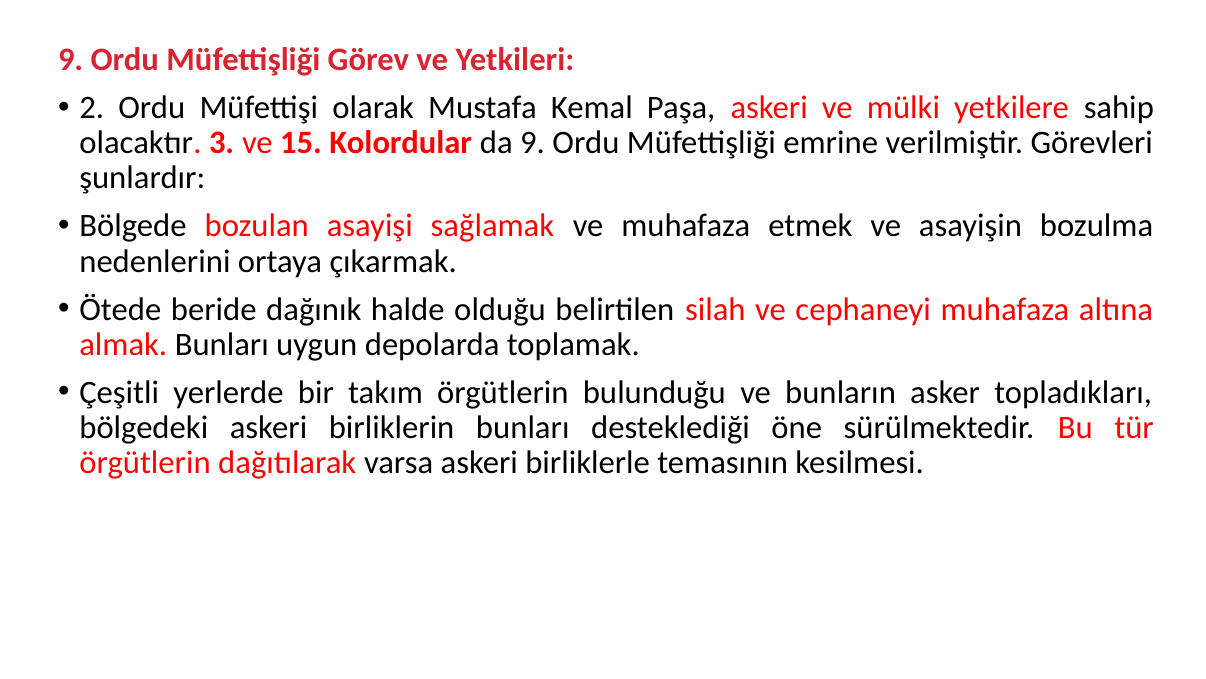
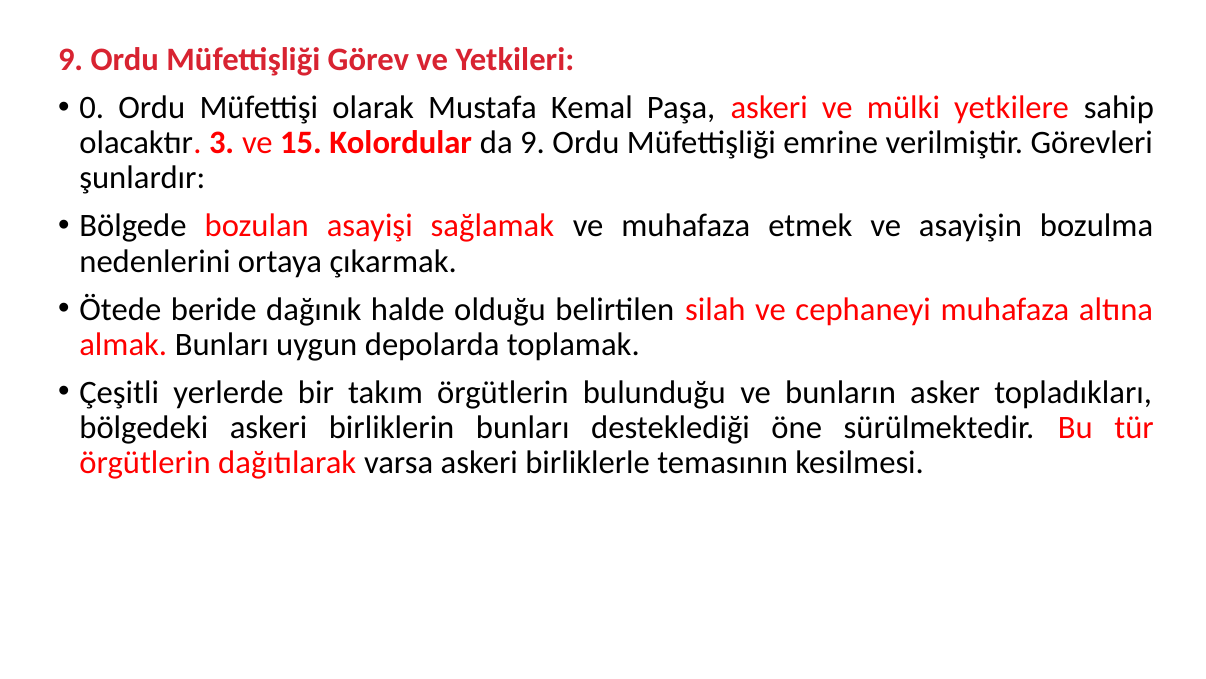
2: 2 -> 0 (92, 108)
